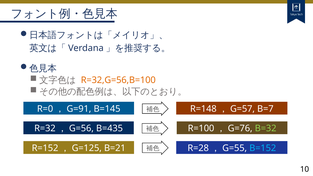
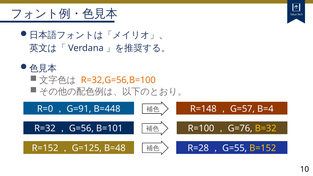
B=145: B=145 -> B=448 (107, 109)
B=7: B=7 -> B=4 (265, 109)
B=32 colour: light green -> yellow (266, 128)
B=435: B=435 -> B=101 (110, 129)
B=21: B=21 -> B=48 (115, 148)
B=152 colour: light blue -> yellow (263, 148)
